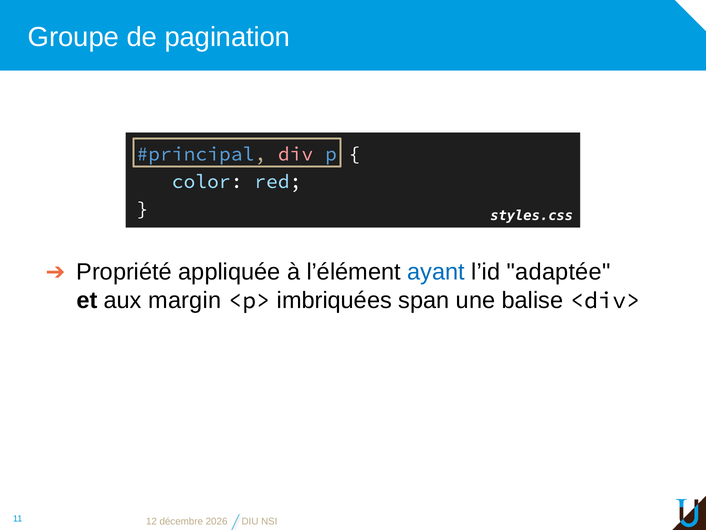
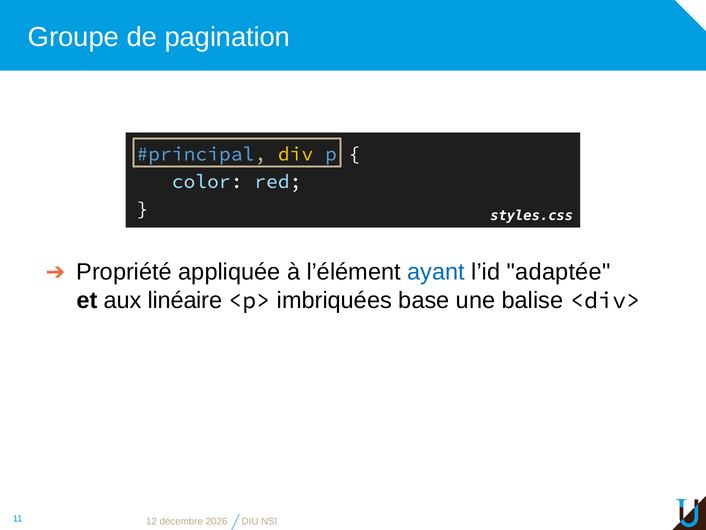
div colour: pink -> yellow (296, 154)
margin: margin -> linéaire (185, 300)
span: span -> base (424, 300)
